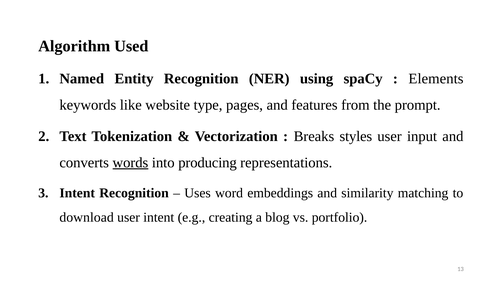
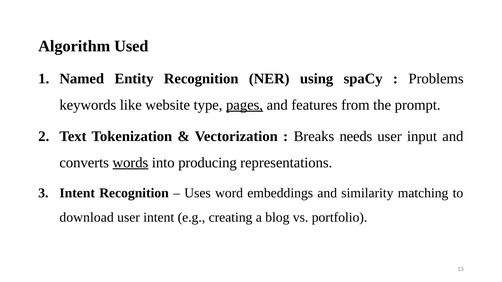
Elements: Elements -> Problems (436, 79)
pages underline: none -> present (245, 105)
styles: styles -> needs (356, 137)
